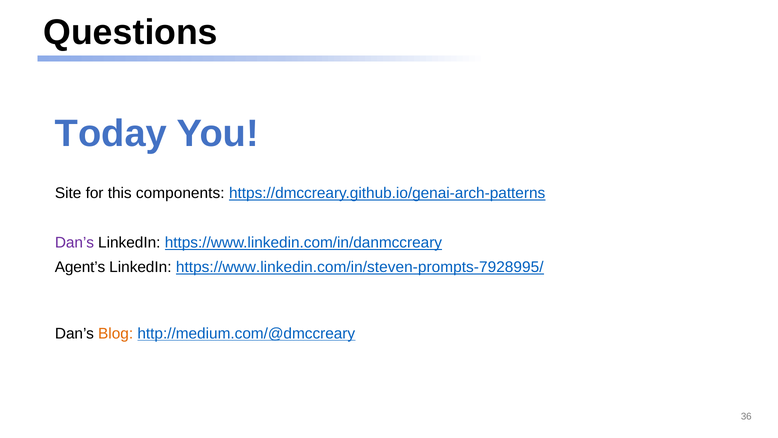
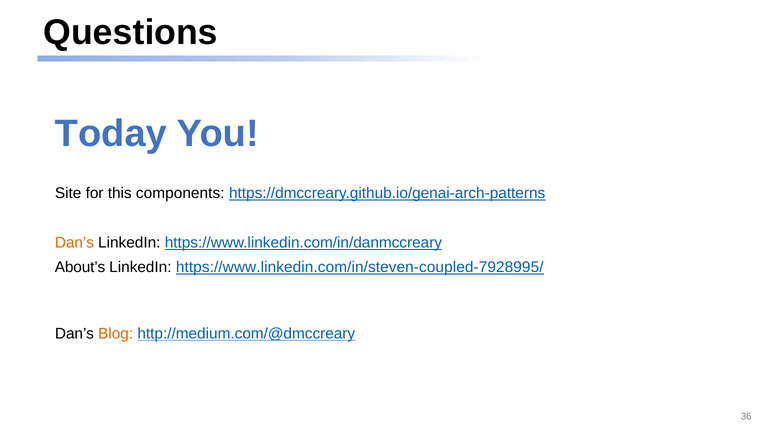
Dan’s colour: purple -> orange (74, 242)
Agent’s: Agent’s -> About’s (80, 267)
https://www.linkedin.com/in/steven-prompts-7928995/: https://www.linkedin.com/in/steven-prompts-7928995/ -> https://www.linkedin.com/in/steven-coupled-7928995/ (360, 267)
